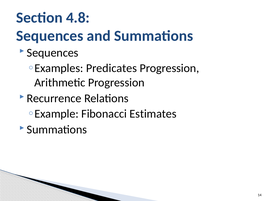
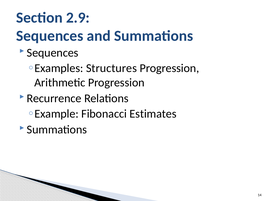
4.8: 4.8 -> 2.9 (78, 18)
Predicates: Predicates -> Structures (111, 68)
